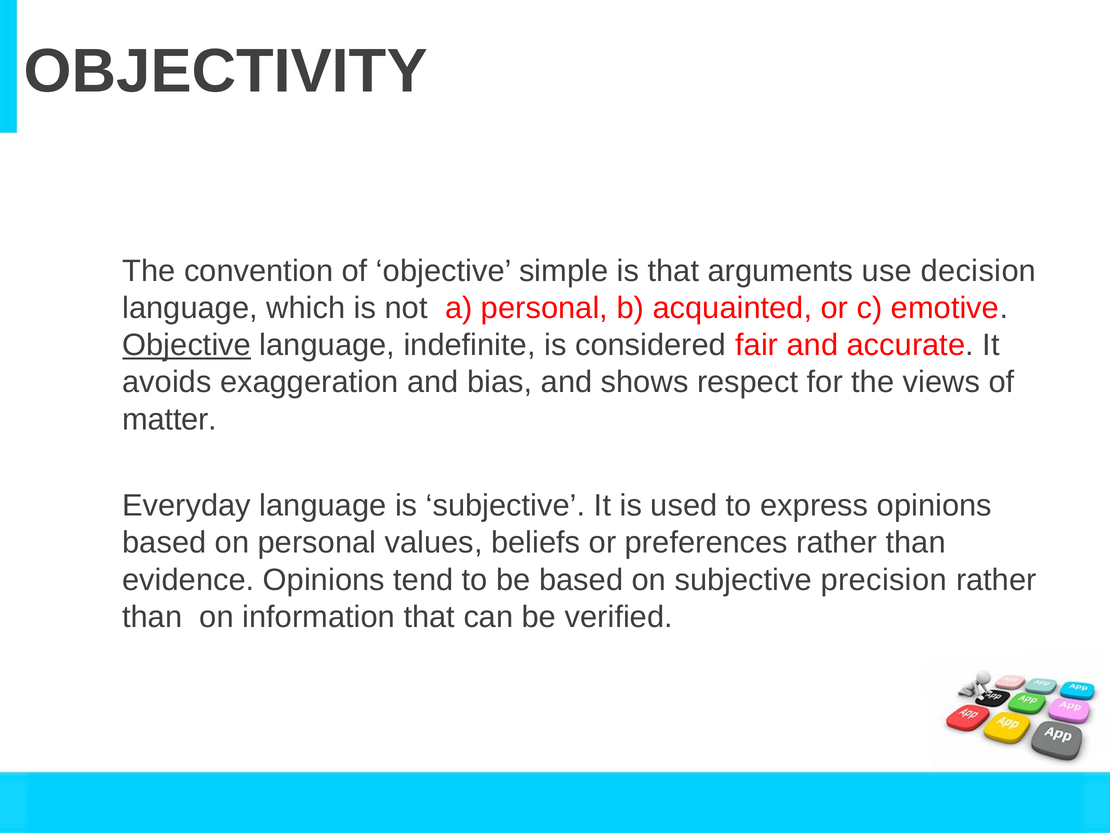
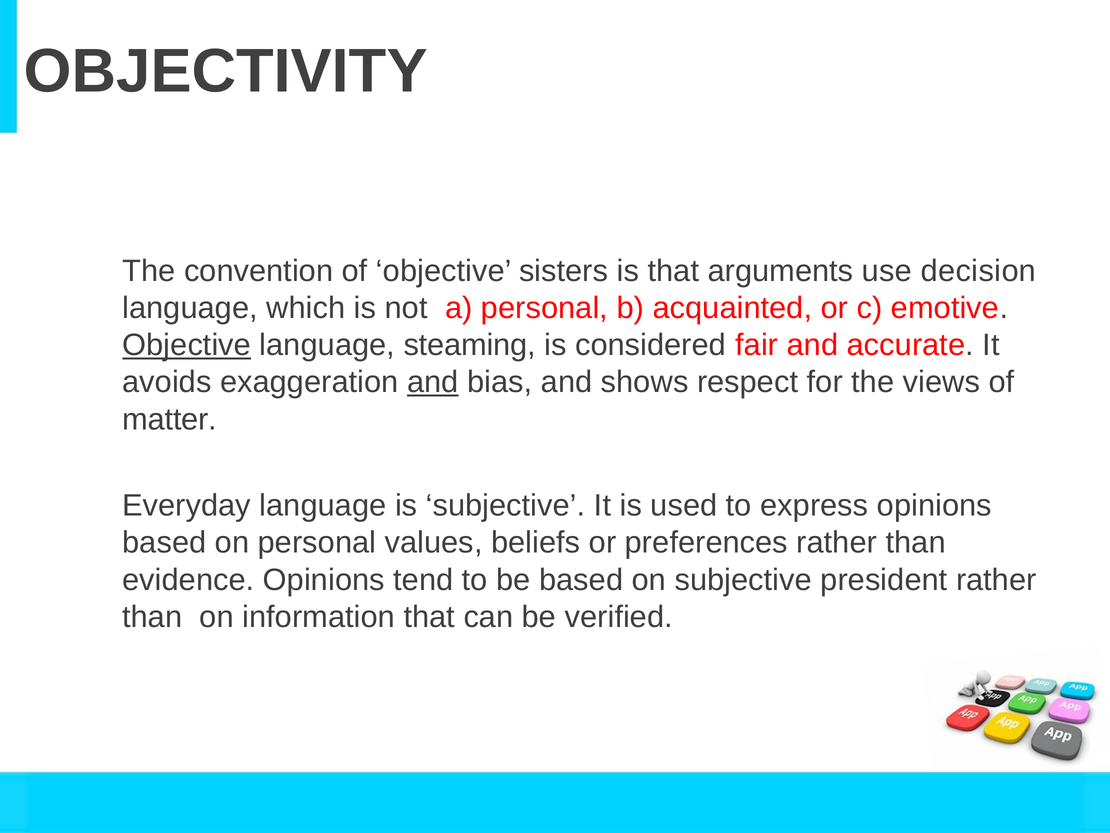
simple: simple -> sisters (564, 271)
indefinite: indefinite -> steaming (470, 345)
and underline: none -> present (433, 382)
precision: precision -> president (884, 579)
